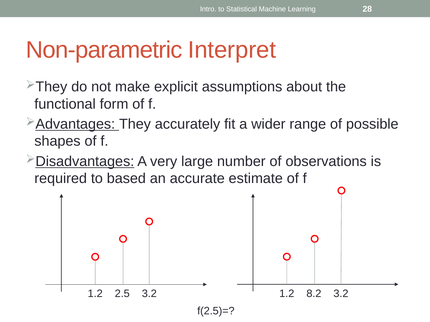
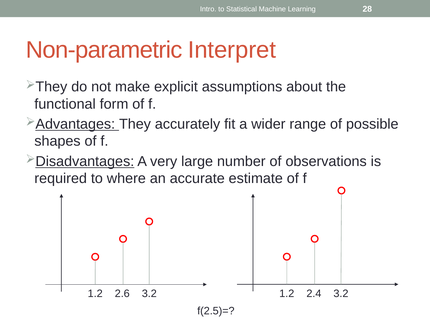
based: based -> where (126, 179)
2.5: 2.5 -> 2.6 (122, 294)
8.2: 8.2 -> 2.4 (314, 294)
